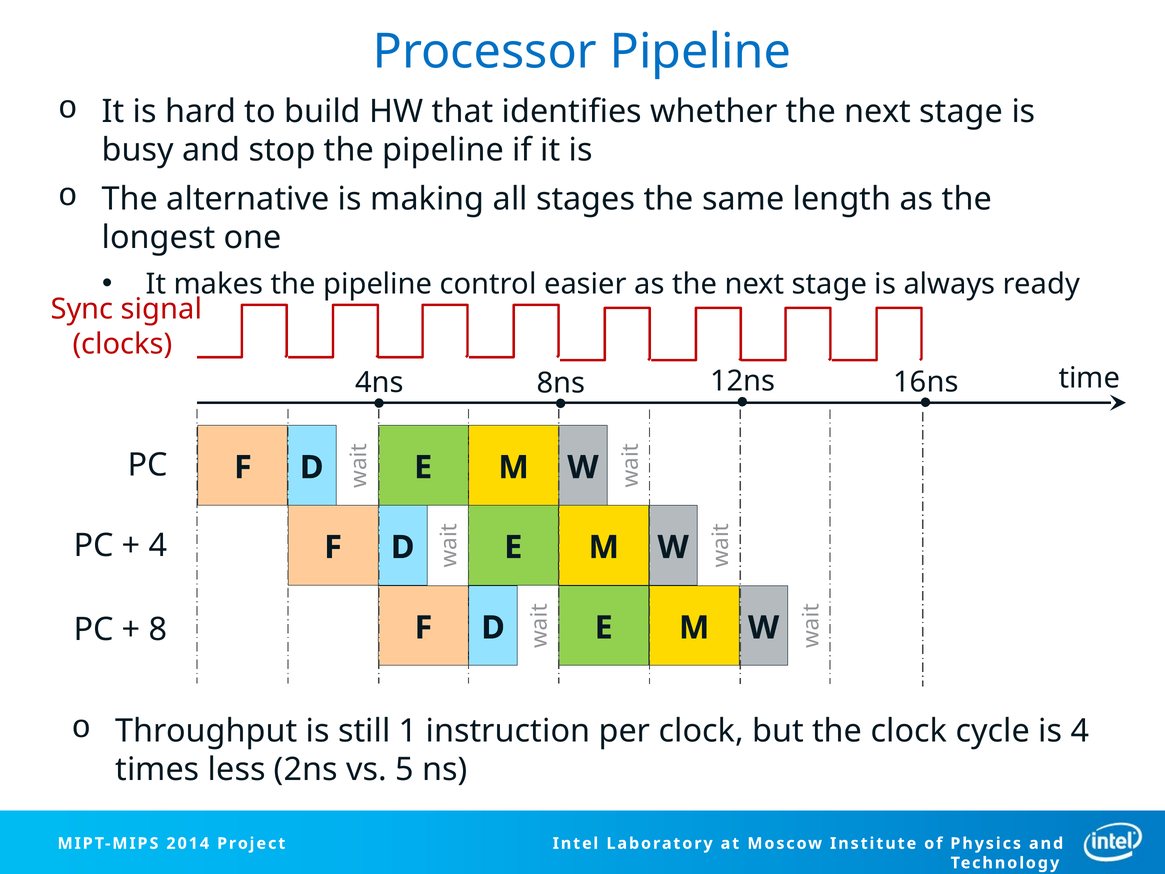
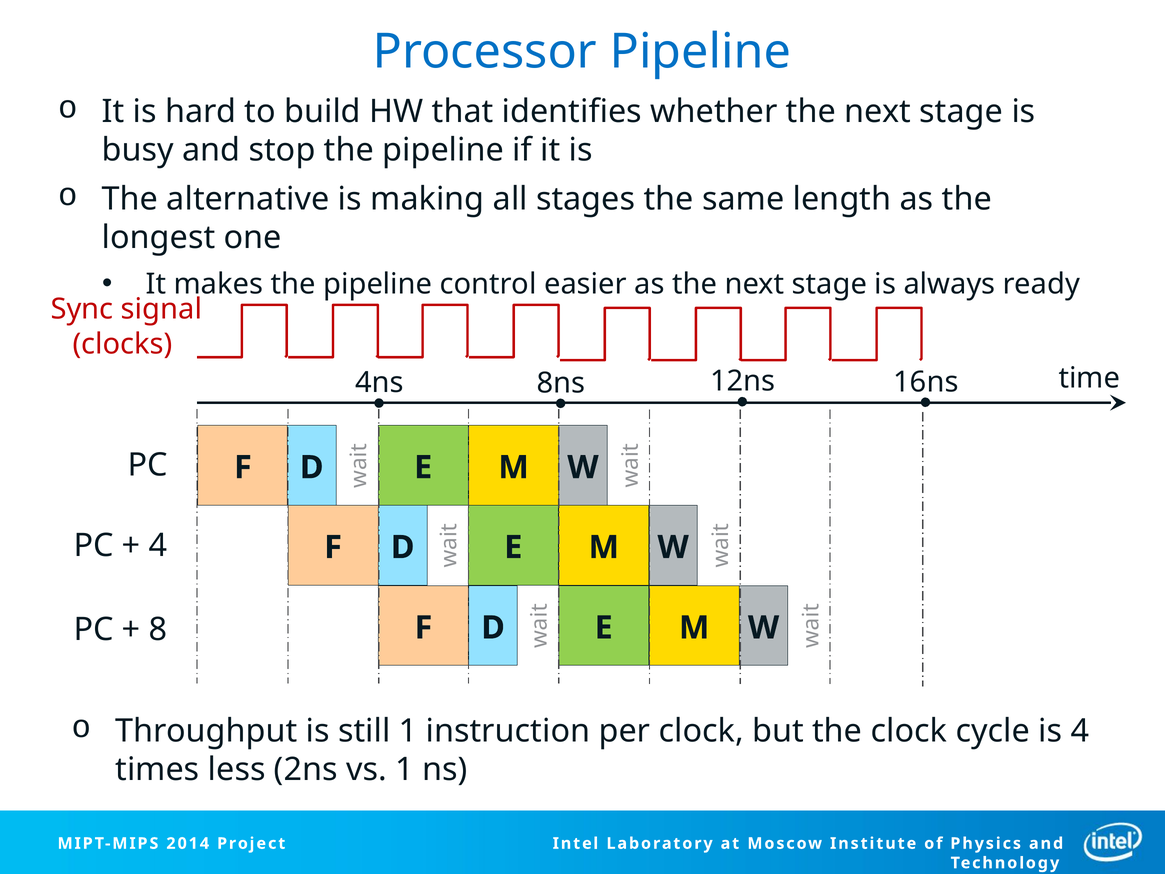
vs 5: 5 -> 1 (405, 769)
